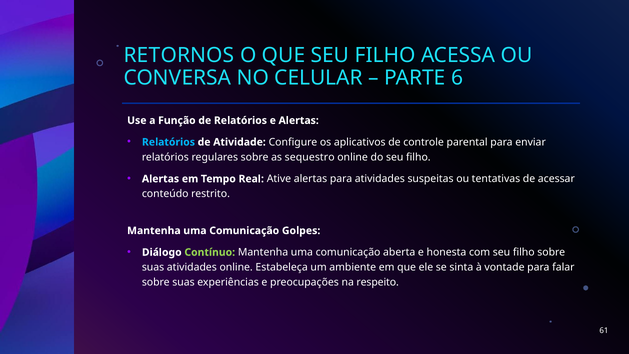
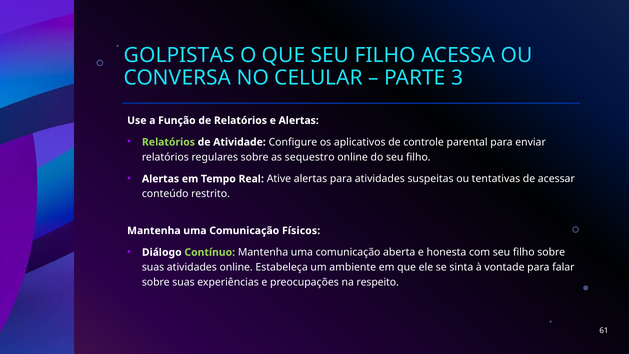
RETORNOS: RETORNOS -> GOLPISTAS (179, 55)
6: 6 -> 3 (457, 78)
Relatórios colour: light blue -> light green (168, 142)
Golpes: Golpes -> Físicos (301, 231)
